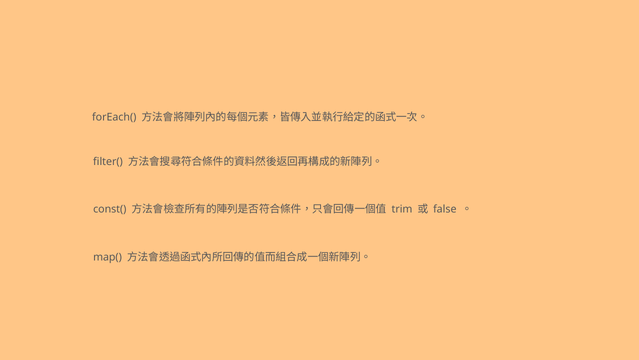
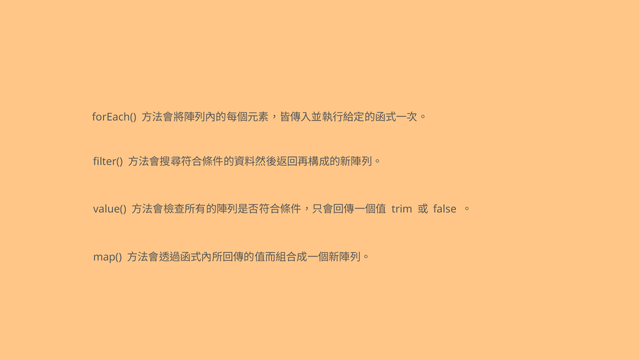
const(: const( -> value( (110, 209)
